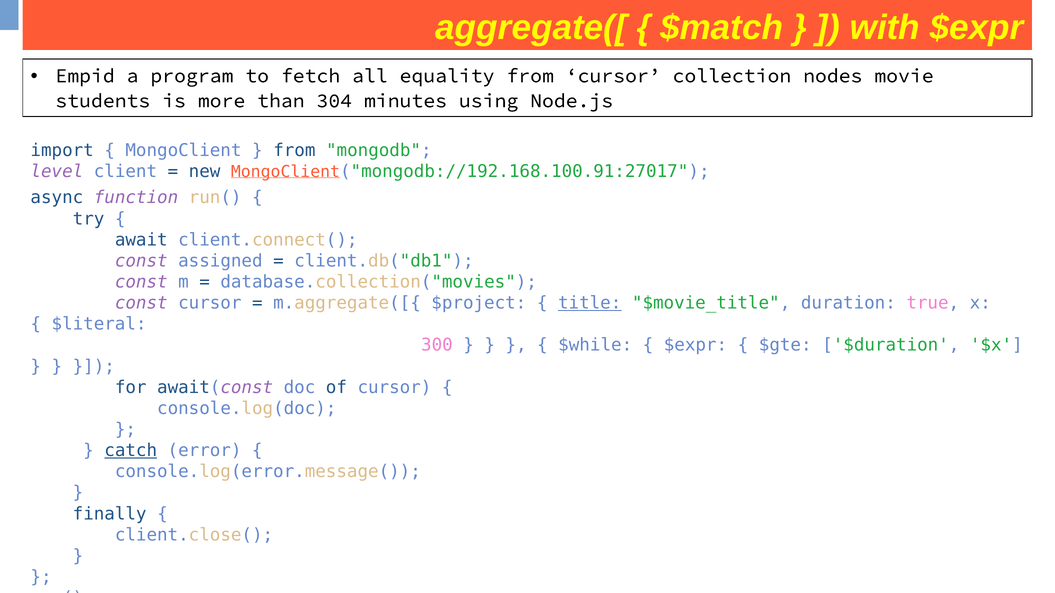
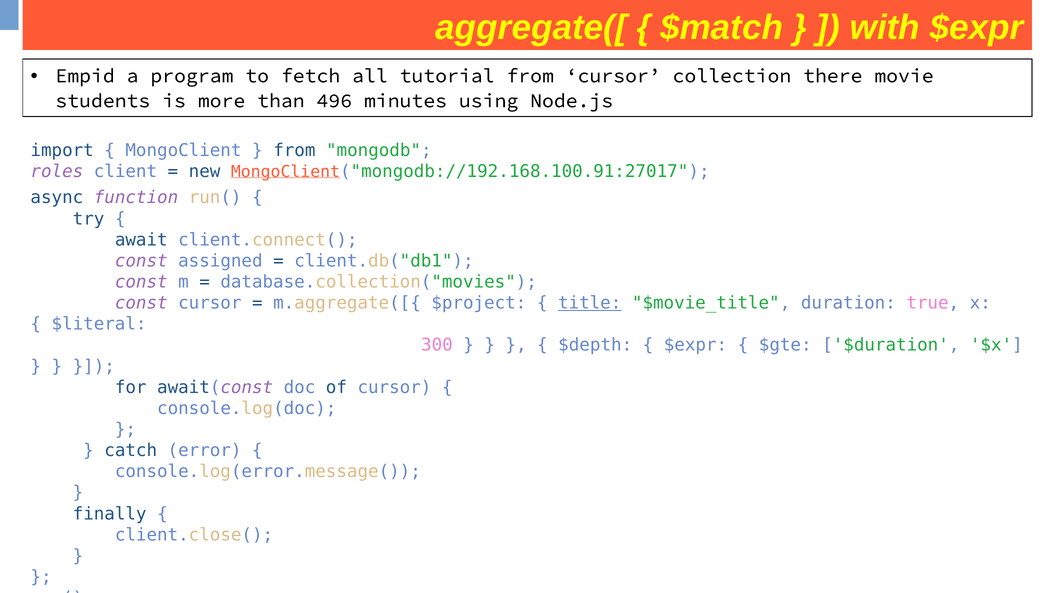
equality: equality -> tutorial (447, 76)
nodes: nodes -> there (833, 76)
304: 304 -> 496 (334, 101)
level: level -> roles (57, 171)
$while: $while -> $depth (595, 345)
catch underline: present -> none (131, 451)
